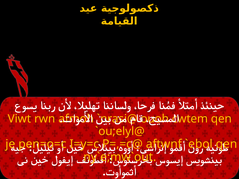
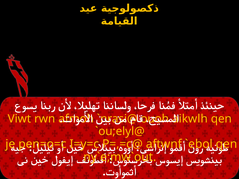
cwtem: cwtem -> aikwlh (190, 119)
